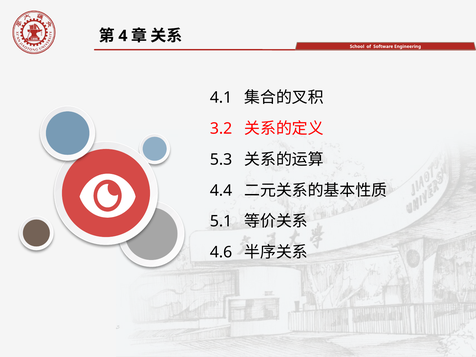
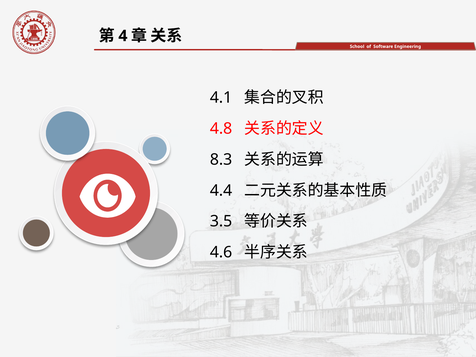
3.2: 3.2 -> 4.8 (221, 129)
5.3: 5.3 -> 8.3 (221, 160)
5.1: 5.1 -> 3.5 (221, 221)
